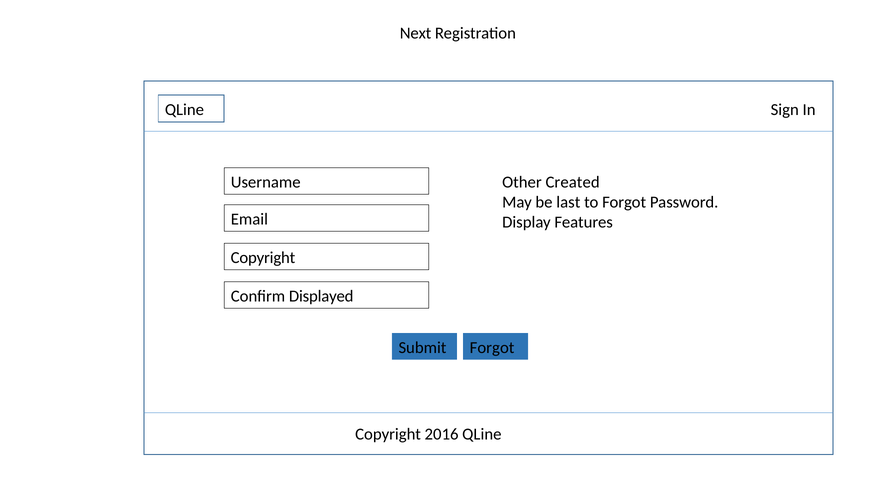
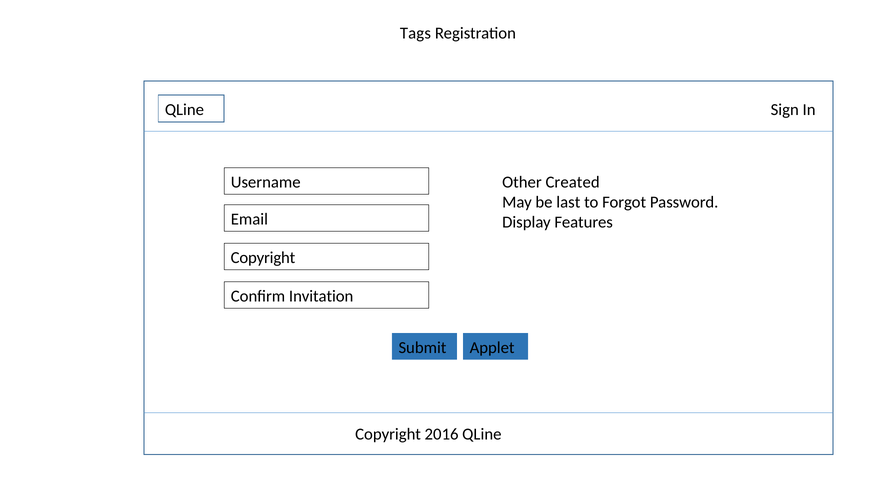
Next: Next -> Tags (415, 33)
Displayed: Displayed -> Invitation (321, 296)
Submit Forgot: Forgot -> Applet (492, 347)
